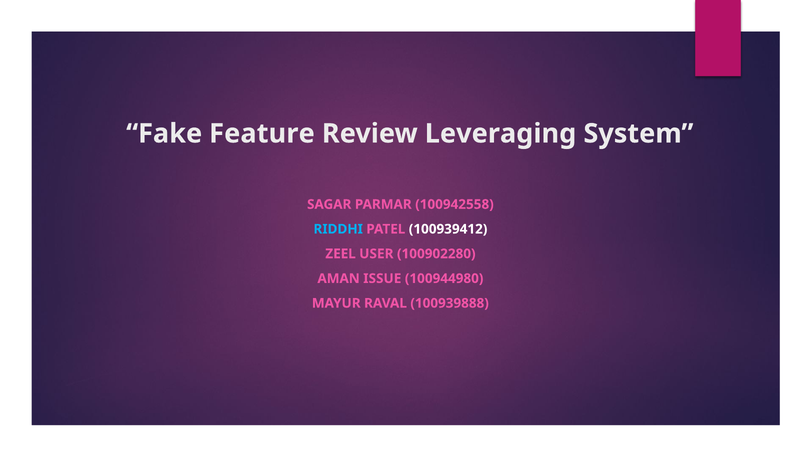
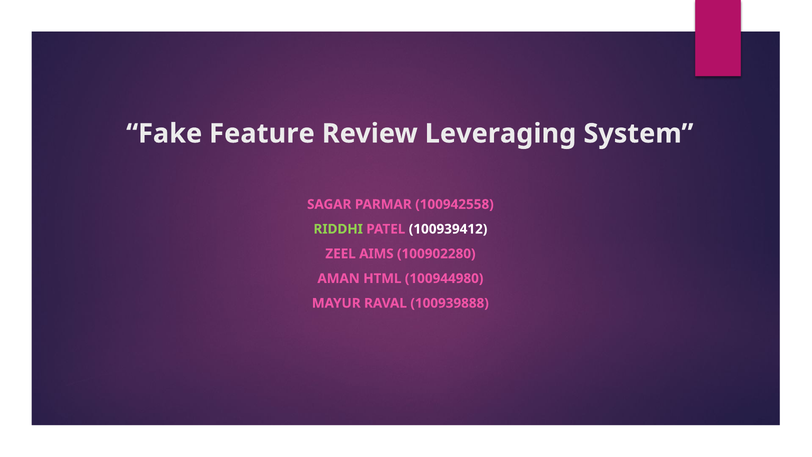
RIDDHI colour: light blue -> light green (338, 229)
USER: USER -> AIMS (376, 254)
ISSUE: ISSUE -> HTML (382, 278)
